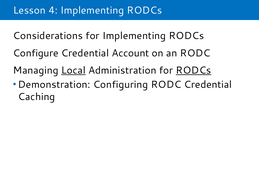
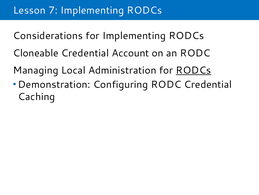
4: 4 -> 7 (53, 10)
Configure: Configure -> Cloneable (36, 53)
Local underline: present -> none (73, 70)
